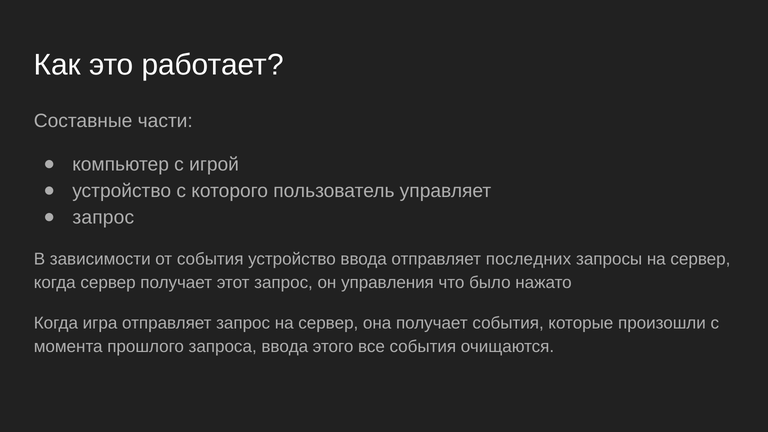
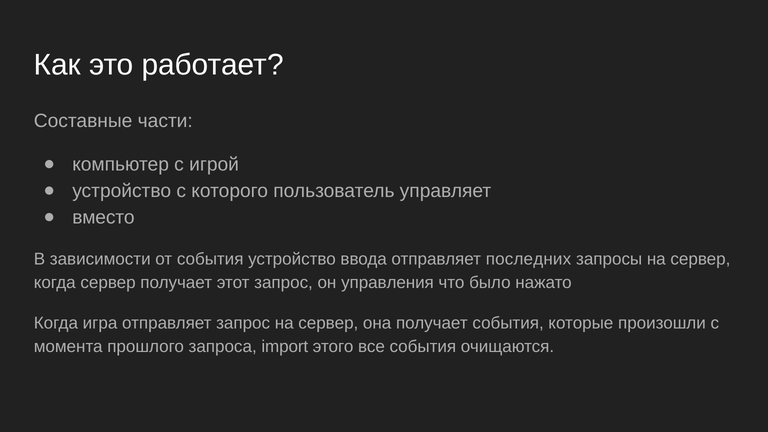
запрос: запрос -> вместо (103, 217)
запроса ввода: ввода -> import (285, 347)
